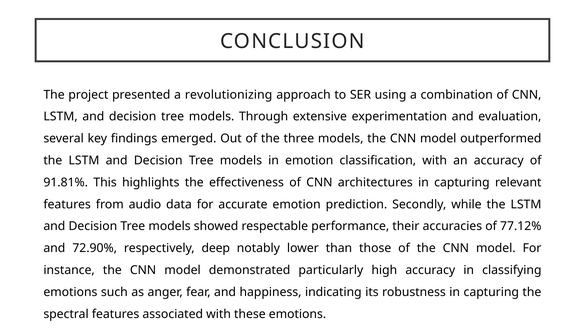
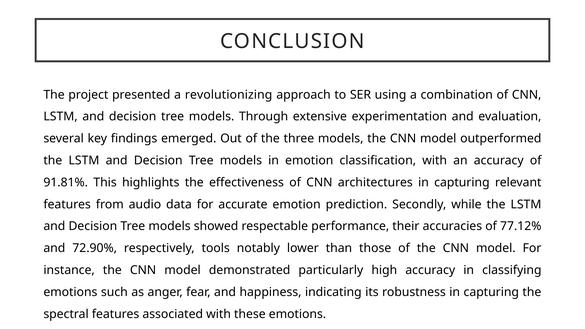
deep: deep -> tools (216, 248)
